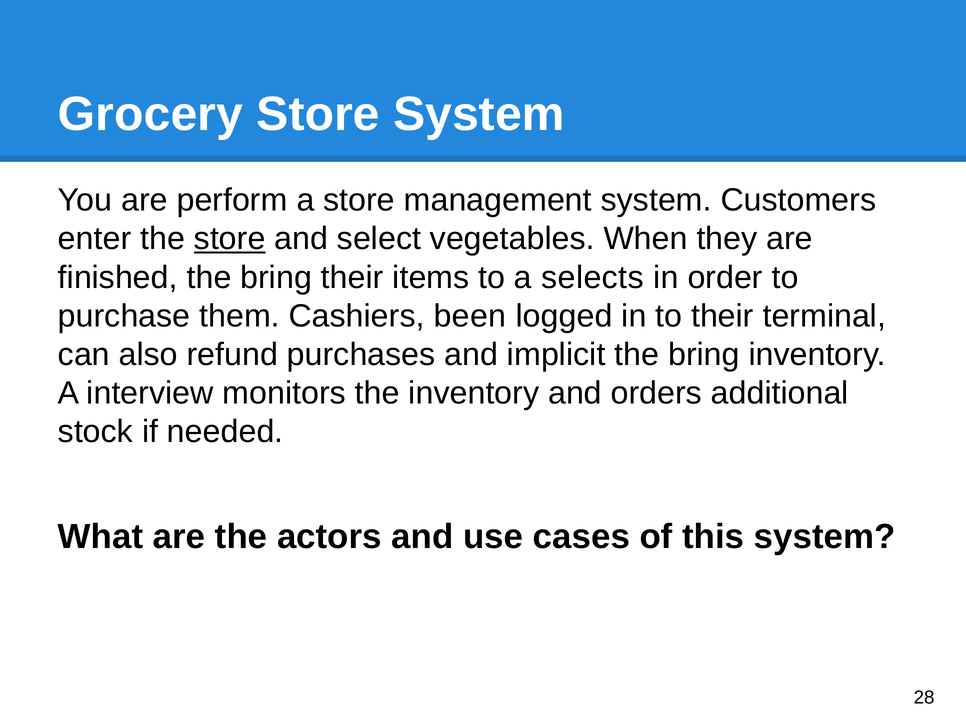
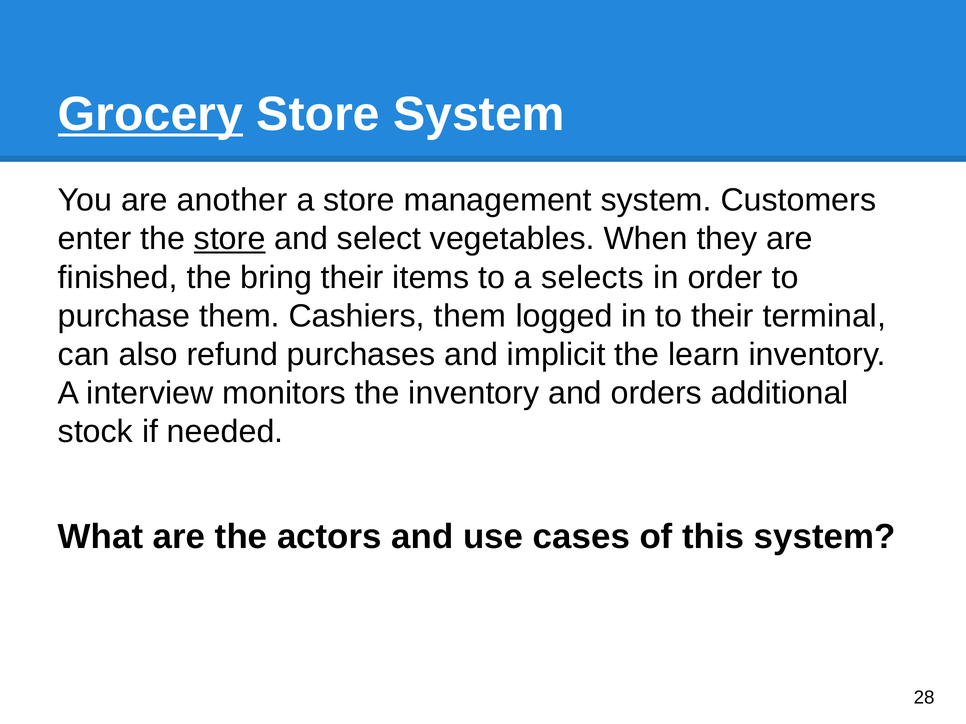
Grocery underline: none -> present (150, 114)
perform: perform -> another (232, 200)
Cashiers been: been -> them (470, 316)
bring: bring -> learn (704, 355)
